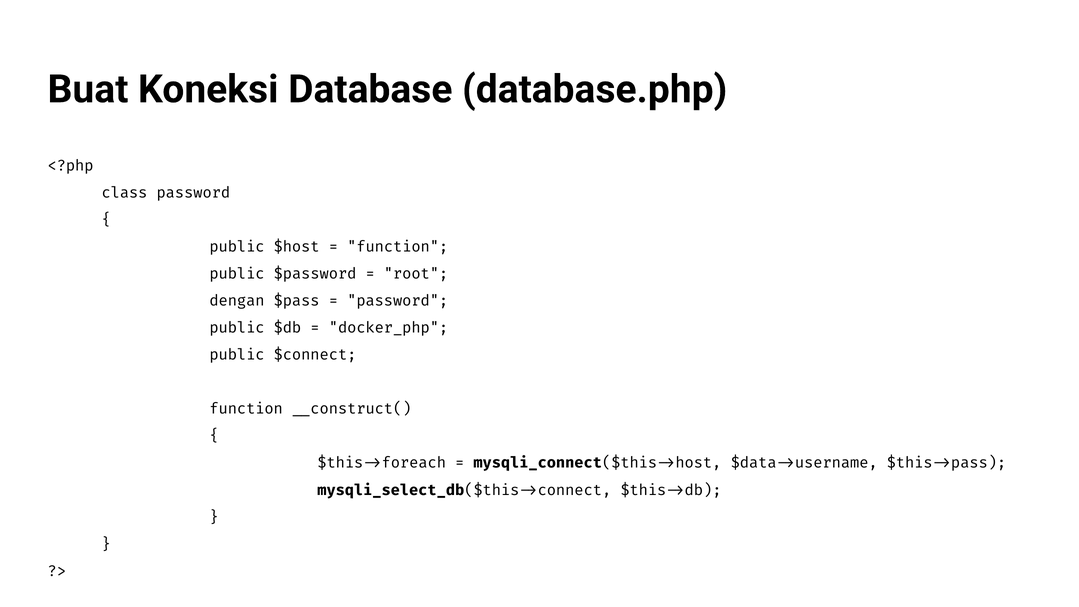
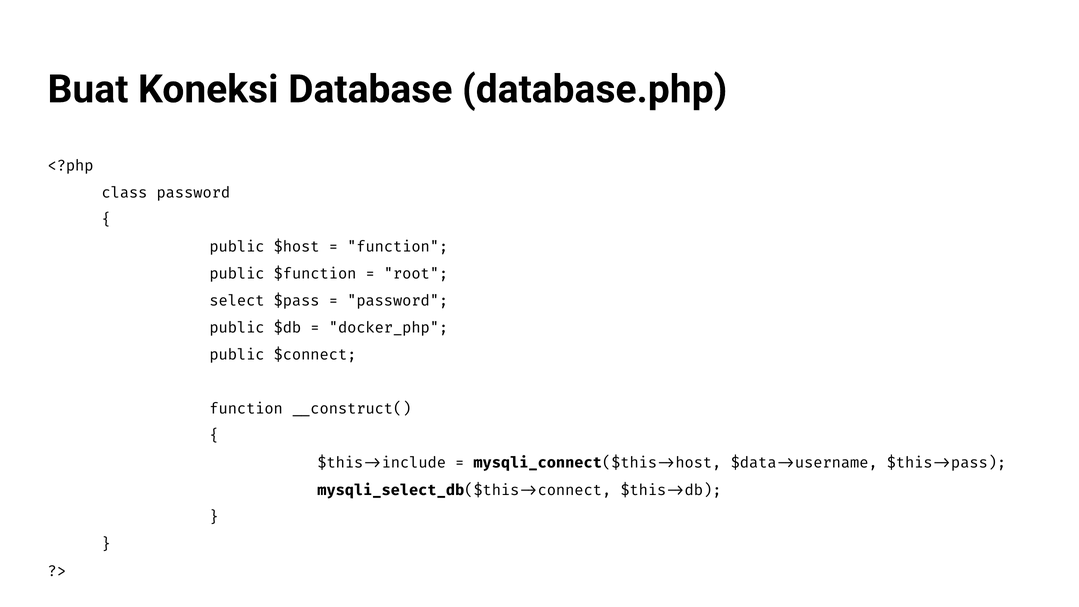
$password: $password -> $function (315, 274)
dengan: dengan -> select (237, 301)
$this->foreach: $this->foreach -> $this->include (382, 463)
